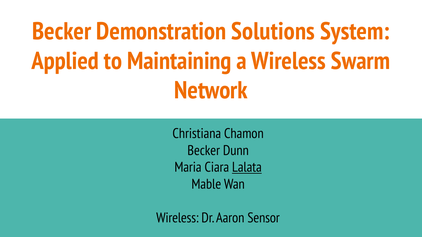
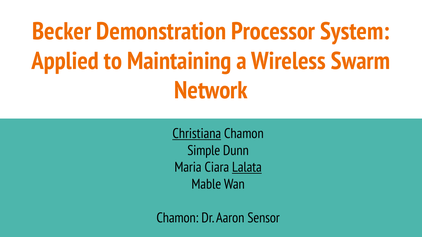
Solutions: Solutions -> Processor (273, 32)
Christiana underline: none -> present (197, 134)
Becker: Becker -> Simple (204, 151)
Wireless: Wireless -> Chamon (177, 218)
